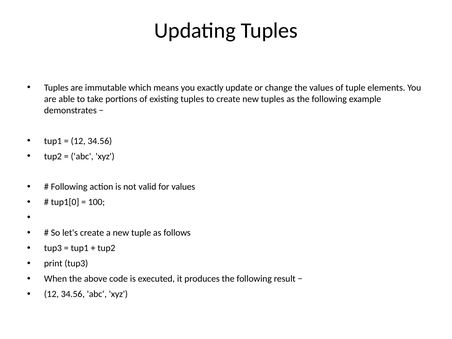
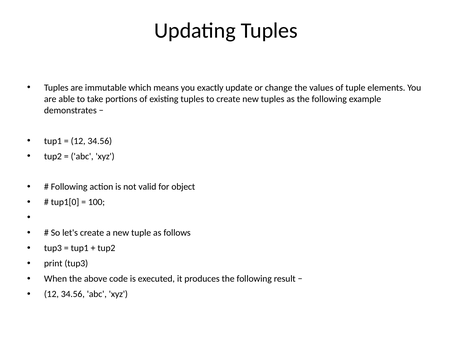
for values: values -> object (183, 187)
